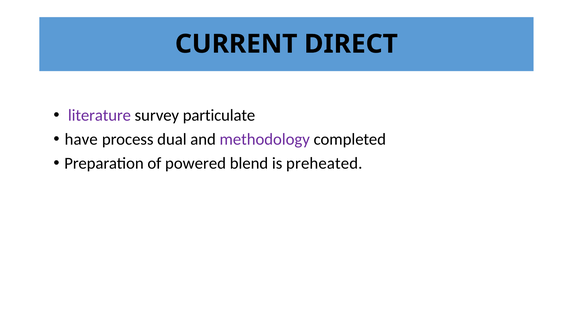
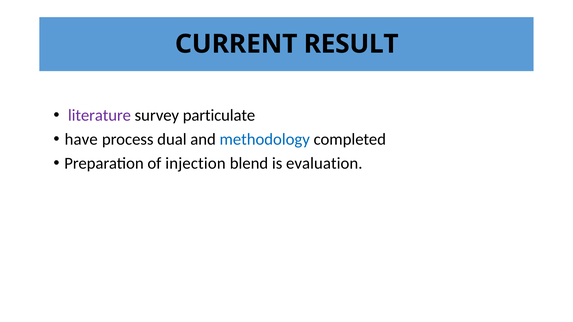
DIRECT: DIRECT -> RESULT (351, 44)
methodology colour: purple -> blue (265, 139)
powered: powered -> injection (195, 163)
preheated: preheated -> evaluation (324, 163)
